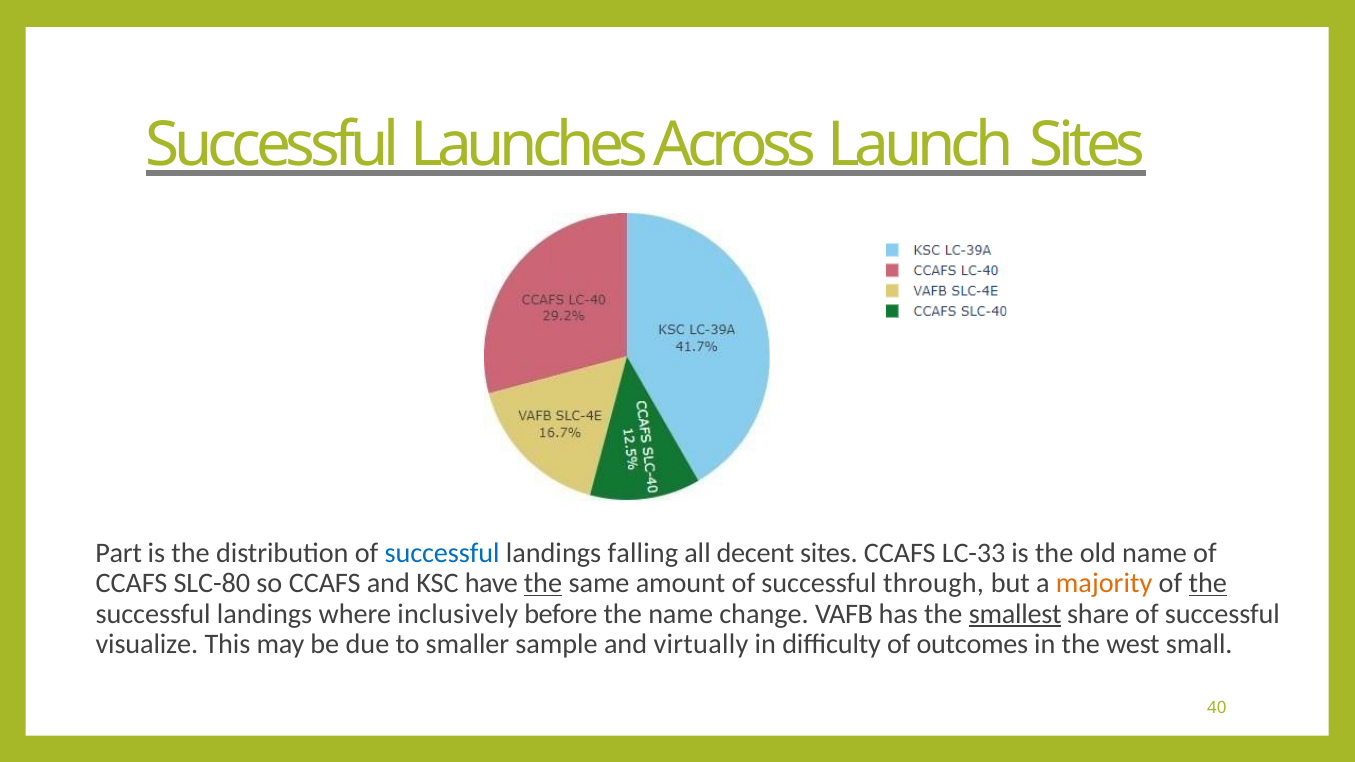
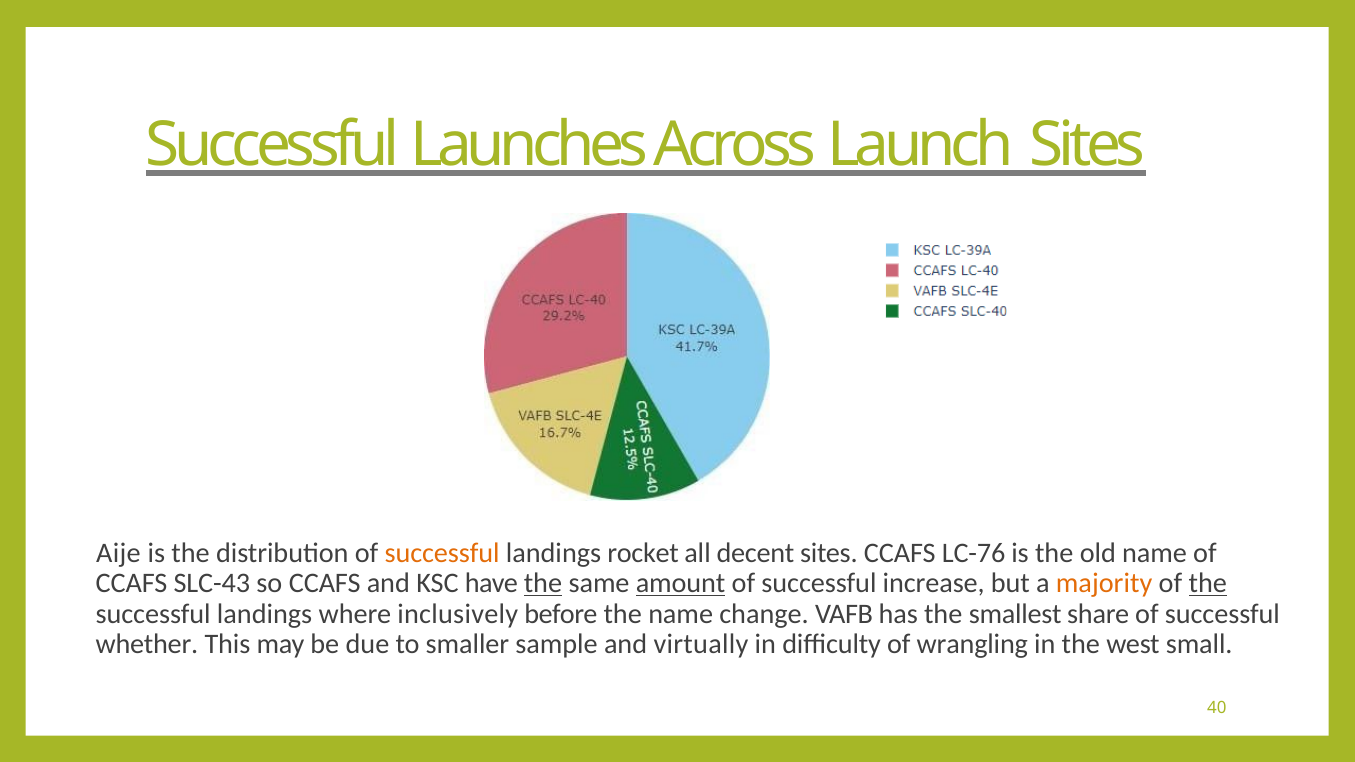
Part: Part -> Aije (118, 553)
successful colour: blue -> orange (442, 553)
falling: falling -> rocket (643, 553)
LC-33: LC-33 -> LC-76 (974, 553)
SLC-80: SLC-80 -> SLC-43 (212, 583)
amount underline: none -> present (681, 583)
through: through -> increase (934, 583)
smallest underline: present -> none (1015, 614)
visualize: visualize -> whether (147, 644)
outcomes: outcomes -> wrangling (972, 644)
